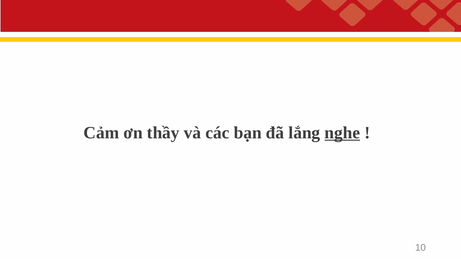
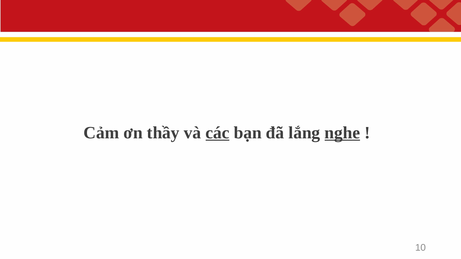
các underline: none -> present (218, 133)
